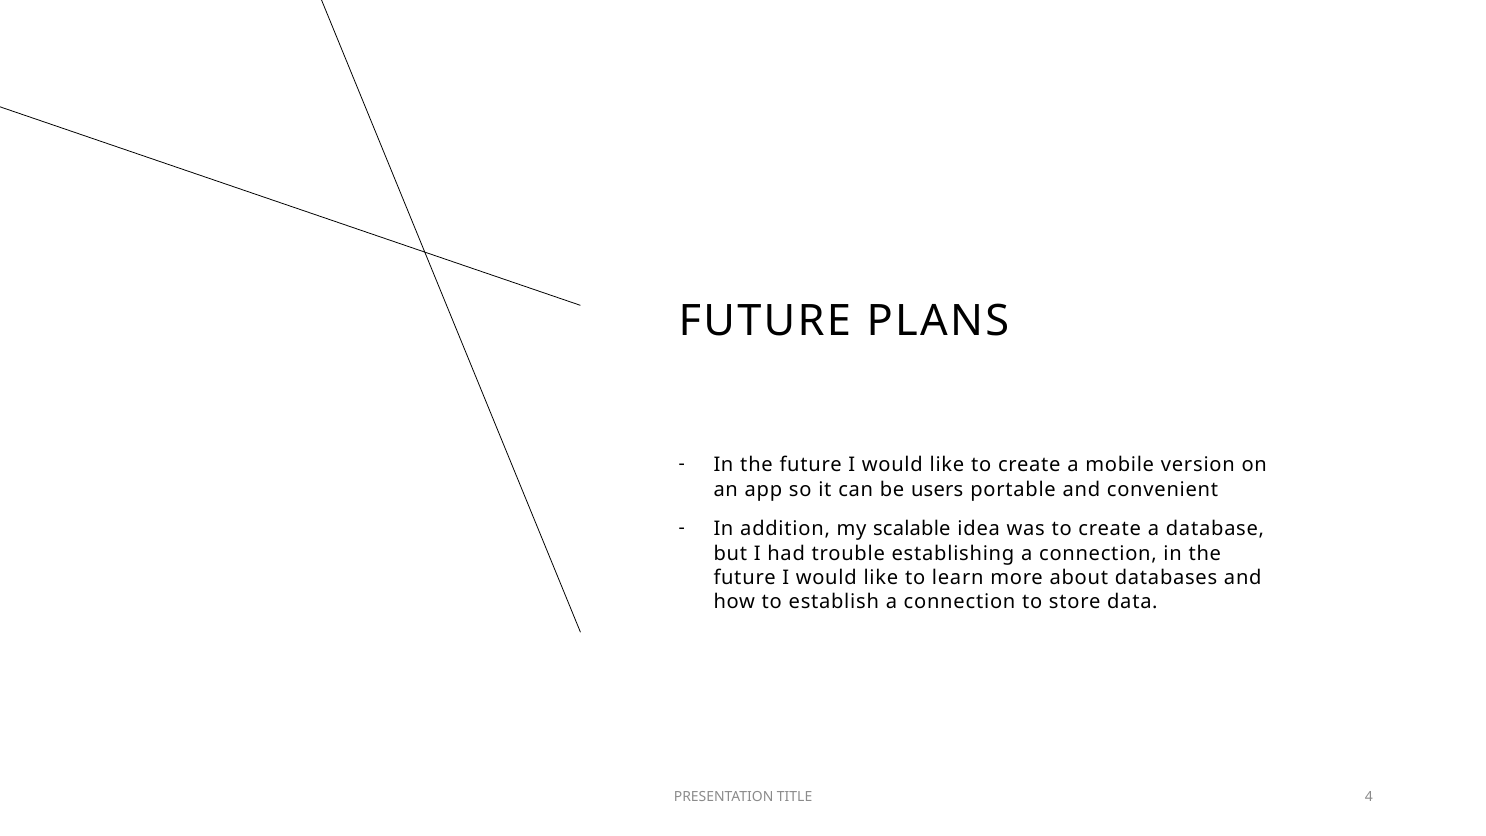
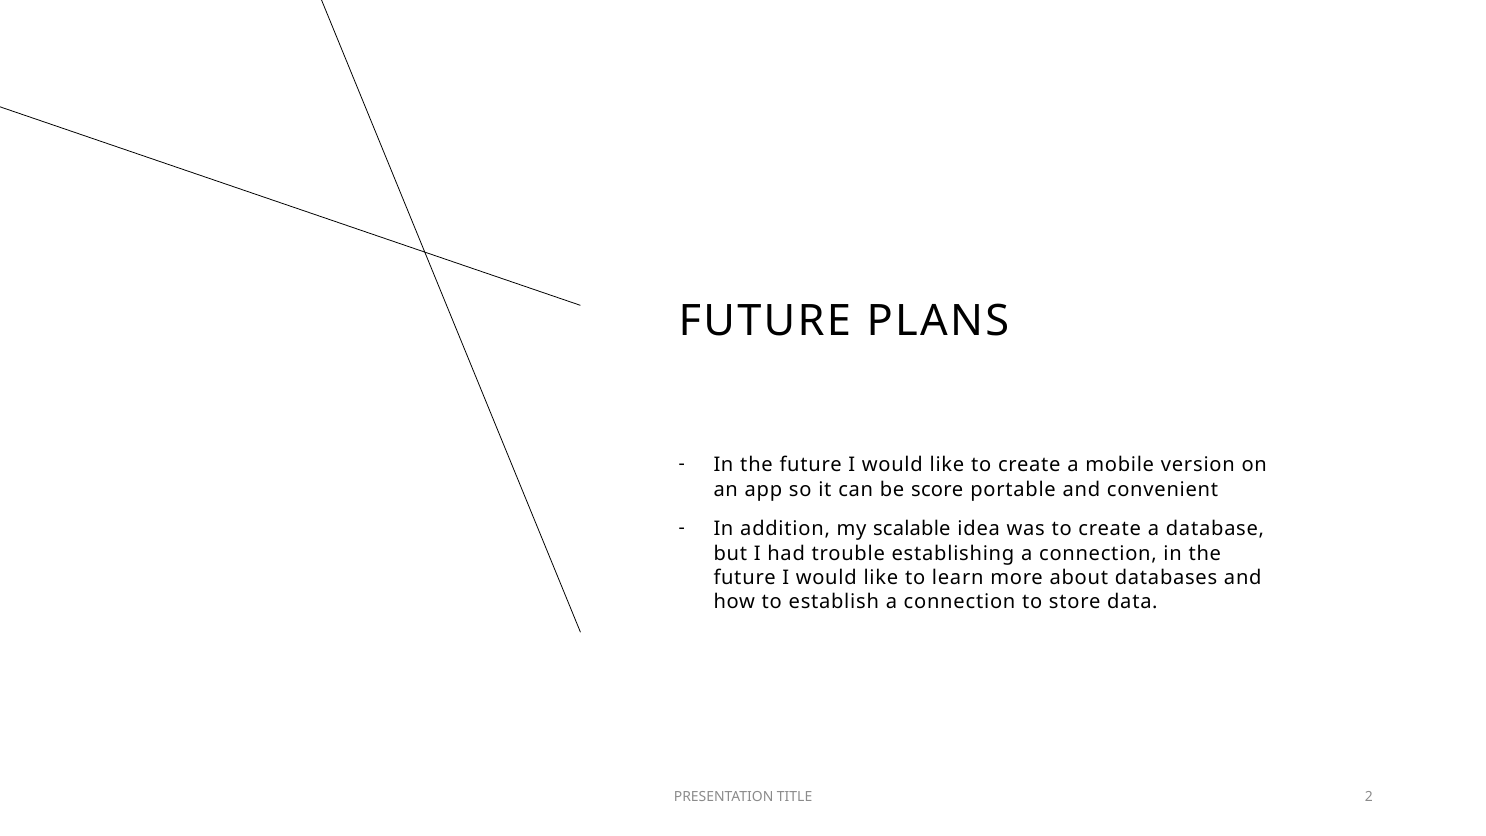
users: users -> score (937, 489)
4: 4 -> 2 (1369, 797)
